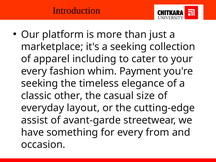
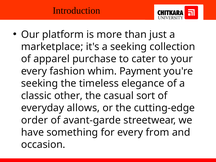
including: including -> purchase (94, 59)
size: size -> sort (146, 96)
layout: layout -> allows (83, 108)
assist: assist -> order (35, 120)
